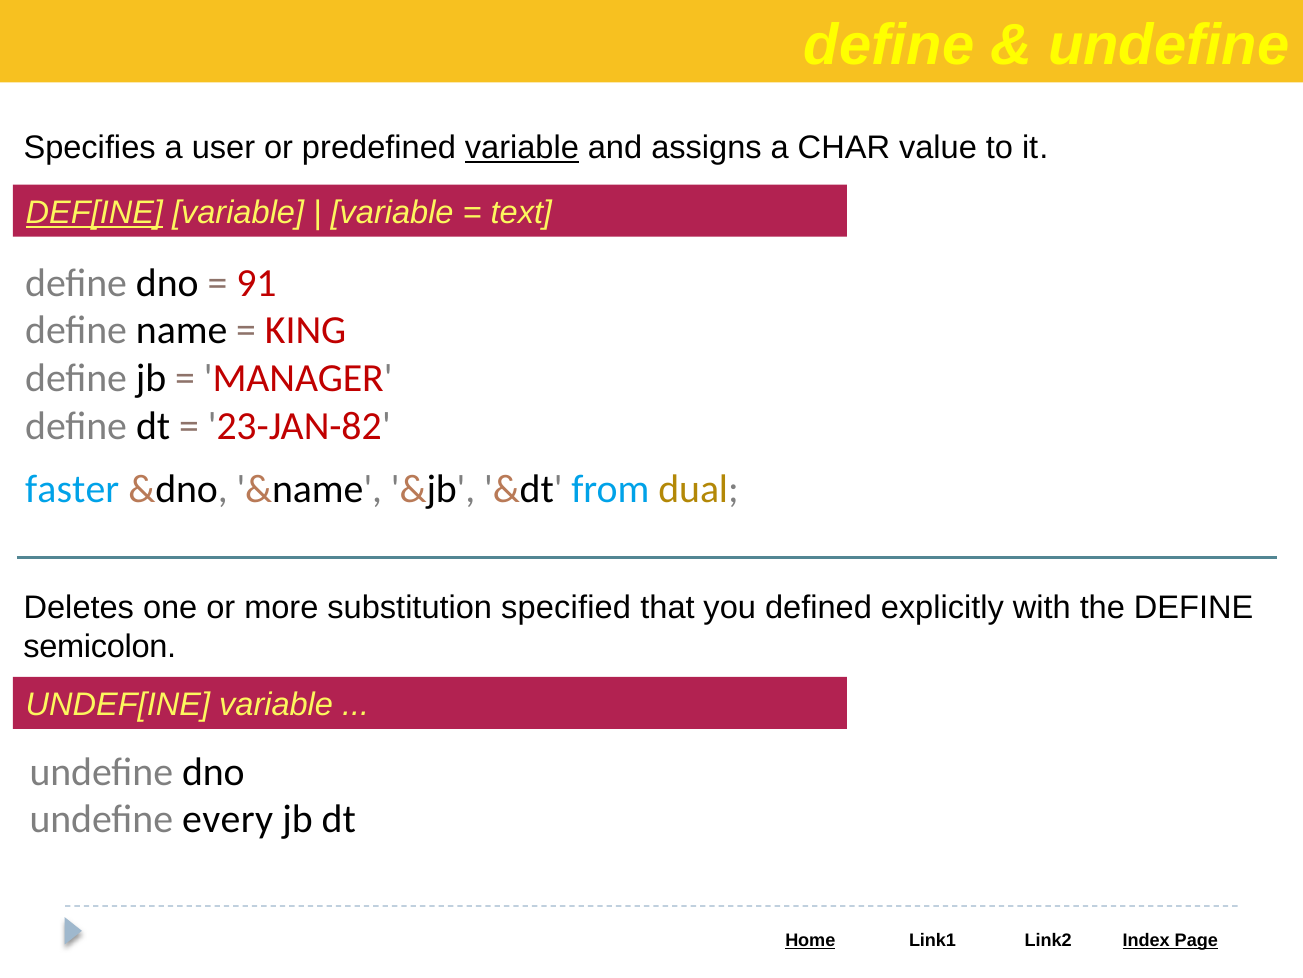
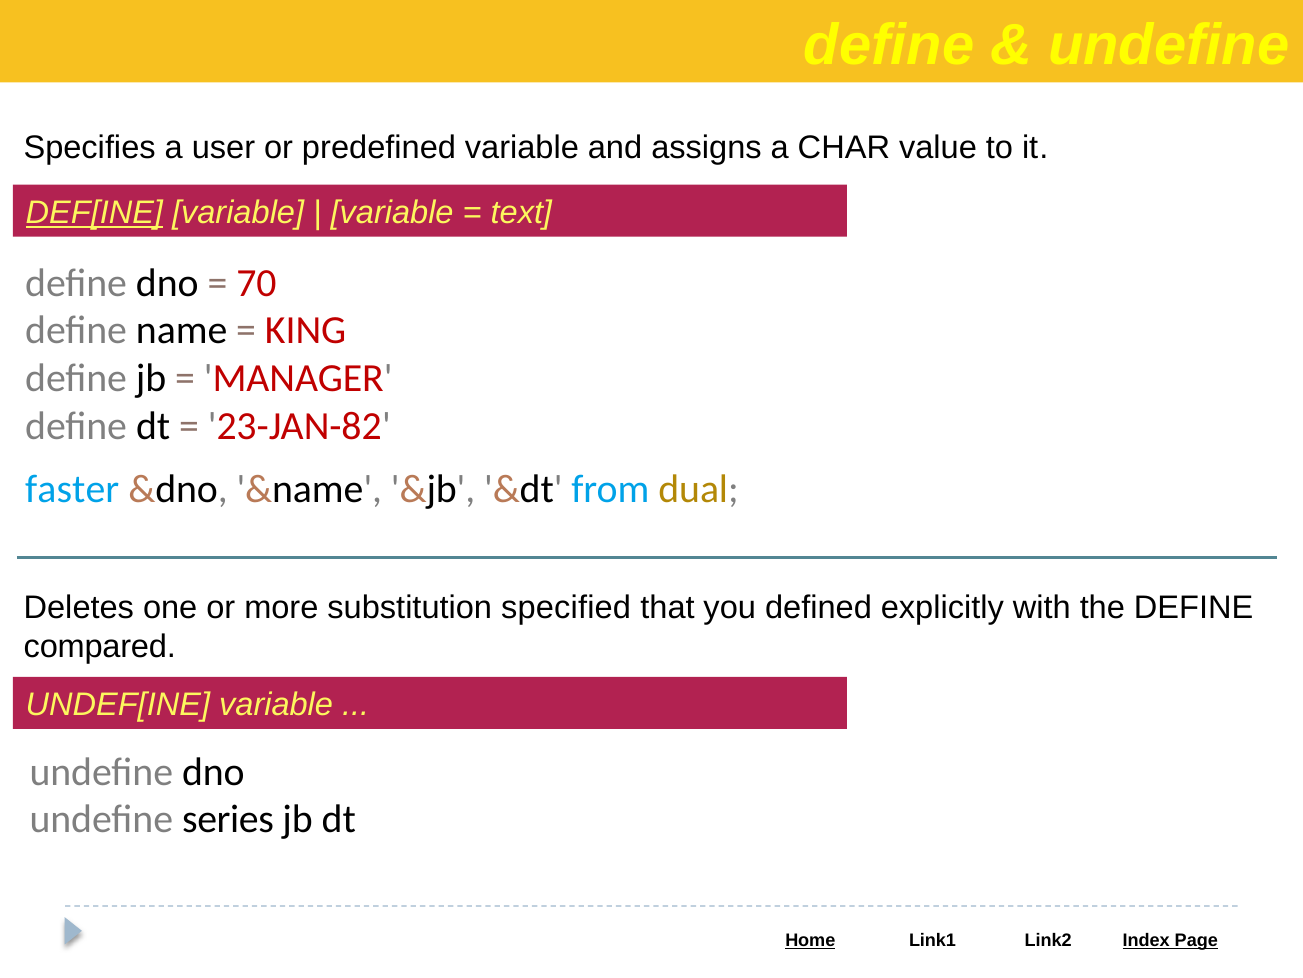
variable underline: present -> none (522, 148)
91: 91 -> 70 (256, 283)
semicolon: semicolon -> compared (100, 646)
every: every -> series (228, 819)
